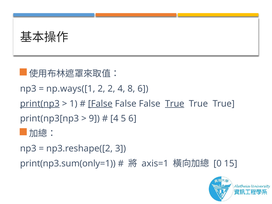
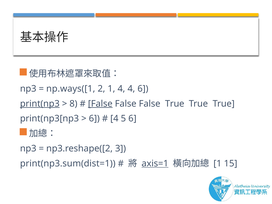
2 2: 2 -> 1 (111, 89)
4 8: 8 -> 4 (131, 89)
1: 1 -> 8 (73, 104)
True underline: present -> none (175, 104)
9: 9 -> 6 (94, 119)
print(np3.sum(only=1: print(np3.sum(only=1 -> print(np3.sum(dist=1 (68, 163)
axis=1 underline: none -> present (155, 163)
0: 0 -> 1 (218, 163)
